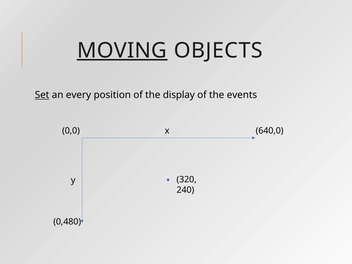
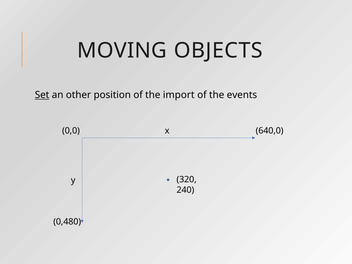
MOVING underline: present -> none (122, 50)
every: every -> other (78, 95)
display: display -> import (179, 95)
